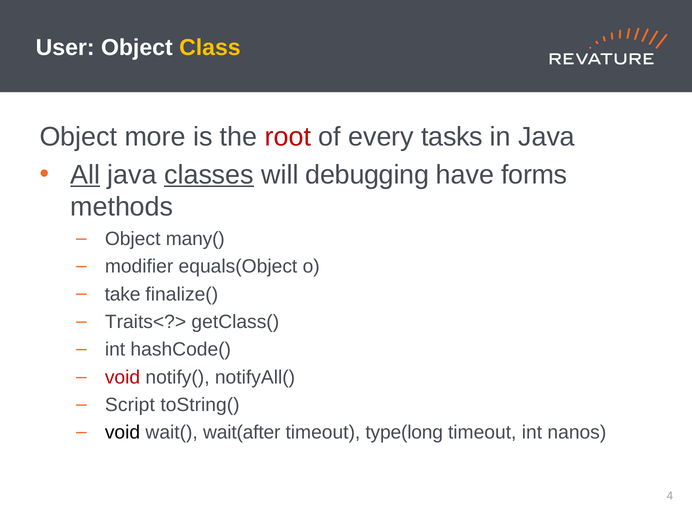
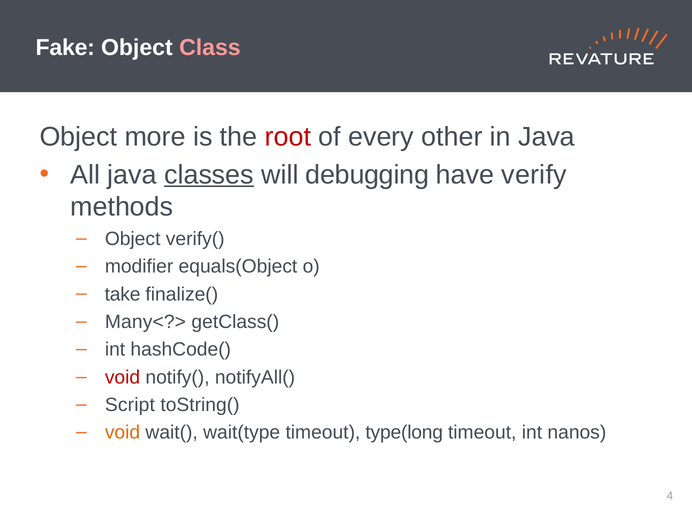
User: User -> Fake (65, 48)
Class colour: yellow -> pink (210, 48)
tasks: tasks -> other (452, 137)
All underline: present -> none (85, 175)
forms: forms -> verify (534, 175)
many(: many( -> verify( (195, 239)
Traits<?>: Traits<?> -> Many<?> (145, 322)
void colour: black -> orange (123, 433)
wait(after: wait(after -> wait(type (242, 433)
